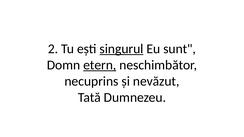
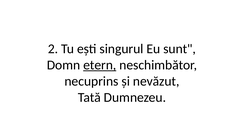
singurul underline: present -> none (121, 49)
